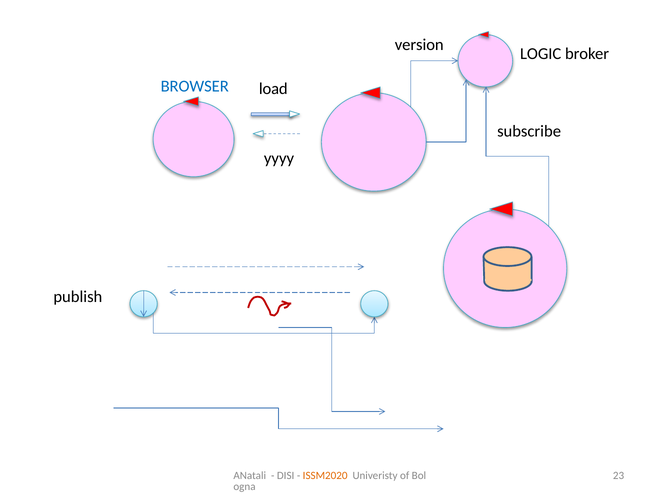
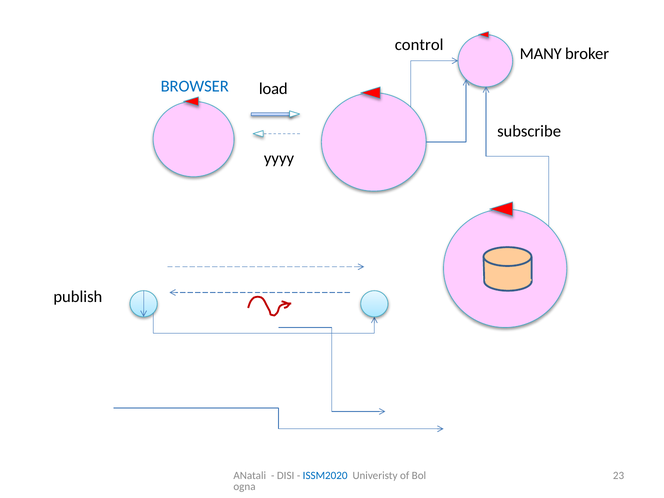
version: version -> control (419, 45)
LOGIC: LOGIC -> MANY (541, 54)
ISSM2020 colour: orange -> blue (325, 475)
